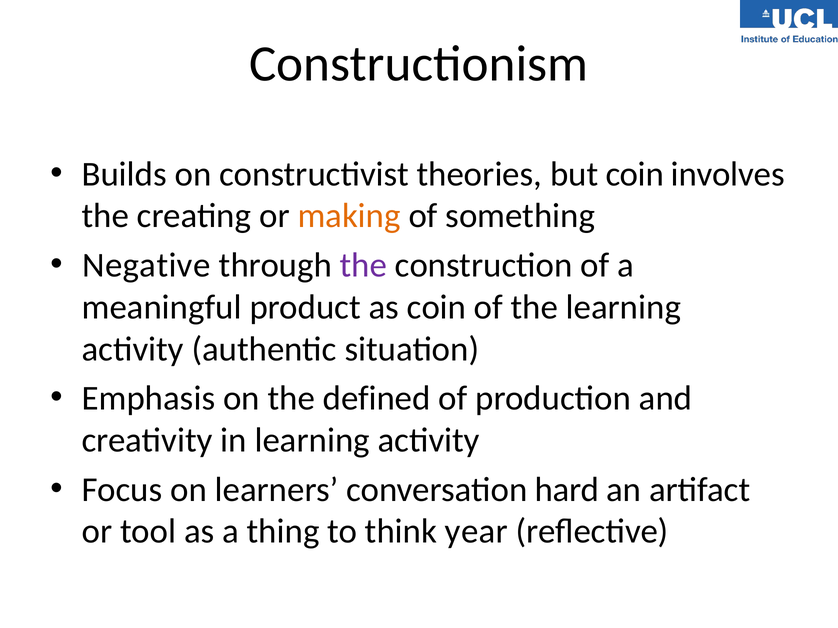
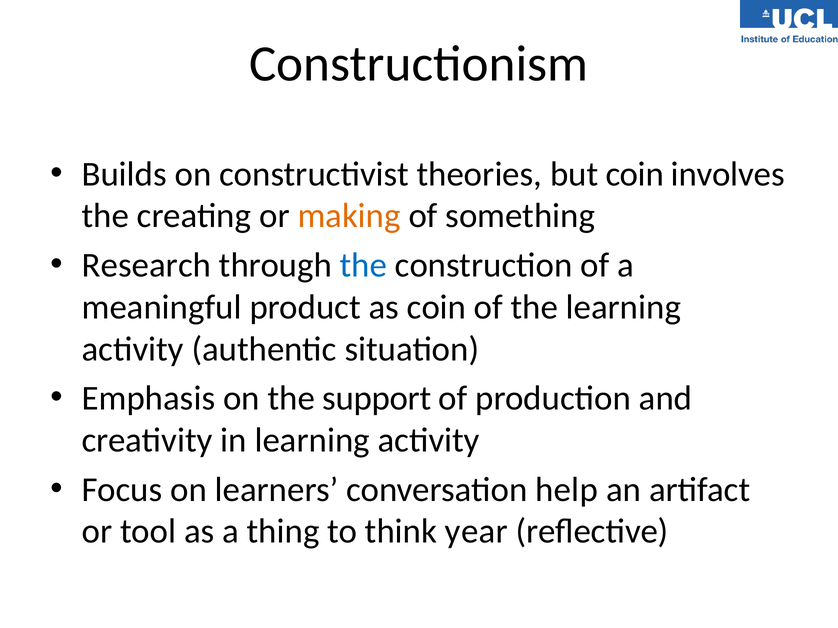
Negative: Negative -> Research (146, 265)
the colour: purple -> blue (363, 265)
defined: defined -> support (377, 399)
hard: hard -> help (567, 490)
